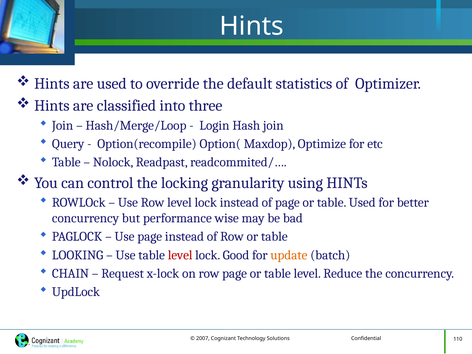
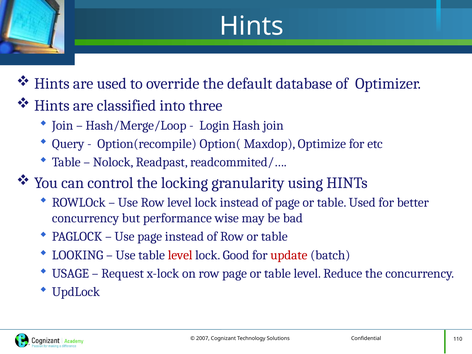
statistics: statistics -> database (304, 84)
update colour: orange -> red (289, 255)
CHAIN: CHAIN -> USAGE (70, 273)
